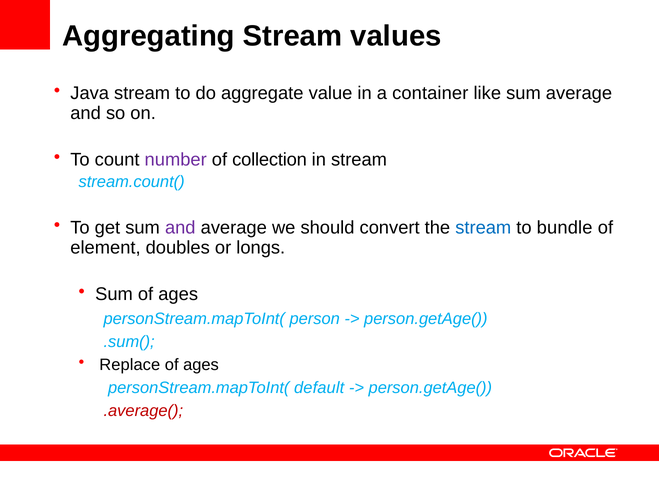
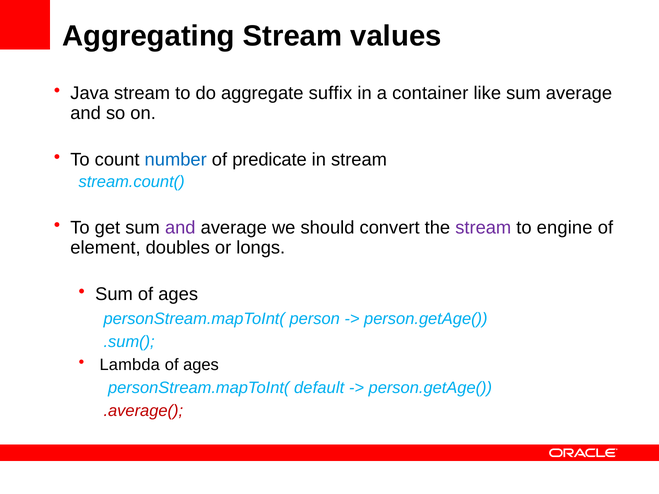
value: value -> suffix (330, 93)
number colour: purple -> blue (176, 160)
collection: collection -> predicate (269, 160)
stream colour: blue -> purple (483, 228)
bundle: bundle -> engine (565, 228)
Replace: Replace -> Lambda (130, 365)
